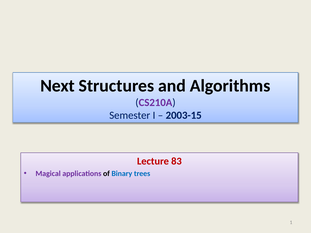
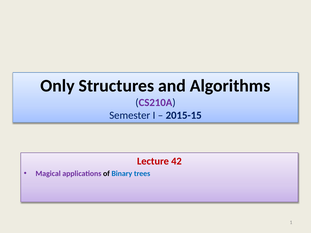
Next: Next -> Only (57, 86)
2003-15: 2003-15 -> 2015-15 (184, 116)
83: 83 -> 42 (176, 161)
